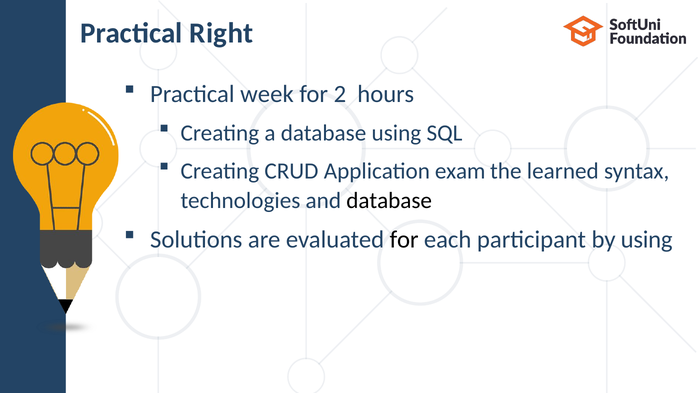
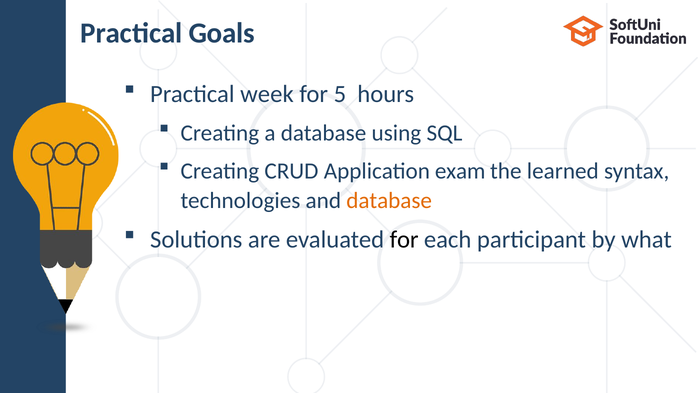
Right: Right -> Goals (222, 33)
2: 2 -> 5 (340, 94)
database colour: black -> orange (389, 200)
by using: using -> what (647, 239)
